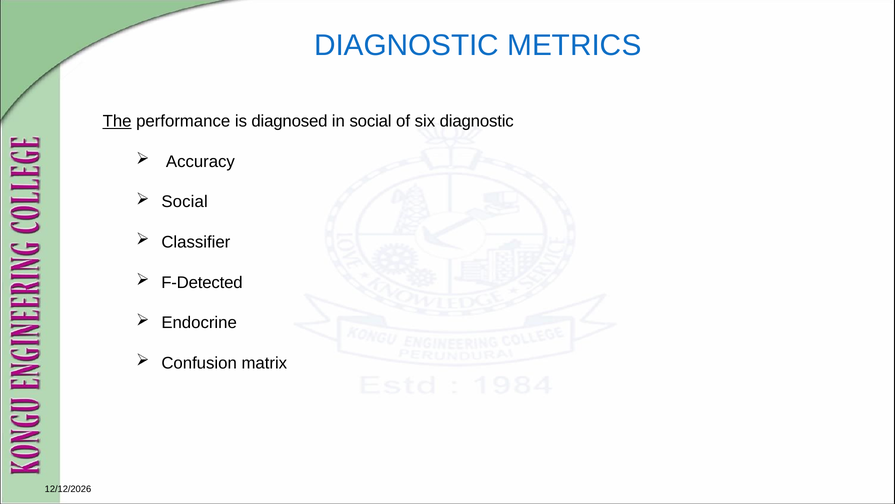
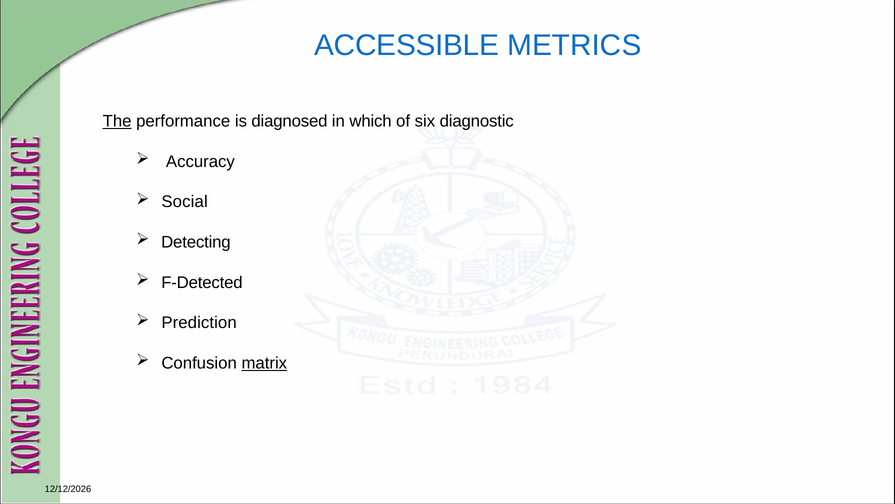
DIAGNOSTIC: DIAGNOSTIC -> ACCESSIBLE (407, 45)
in social: social -> which (371, 121)
Classifier: Classifier -> Detecting (196, 242)
Endocrine: Endocrine -> Prediction (199, 322)
matrix underline: none -> present (264, 363)
